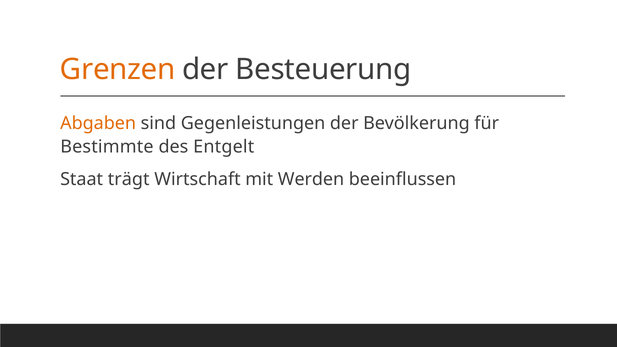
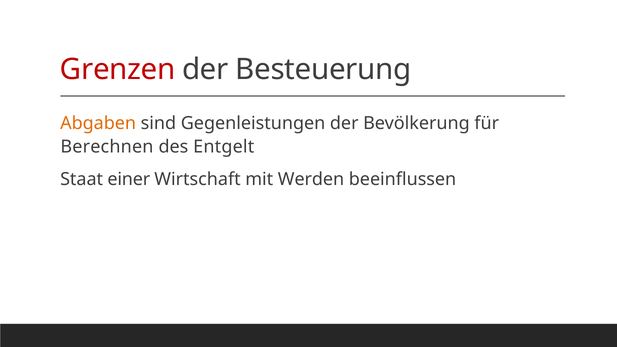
Grenzen colour: orange -> red (118, 69)
Bestimmte: Bestimmte -> Berechnen (107, 147)
trägt: trägt -> einer (129, 180)
